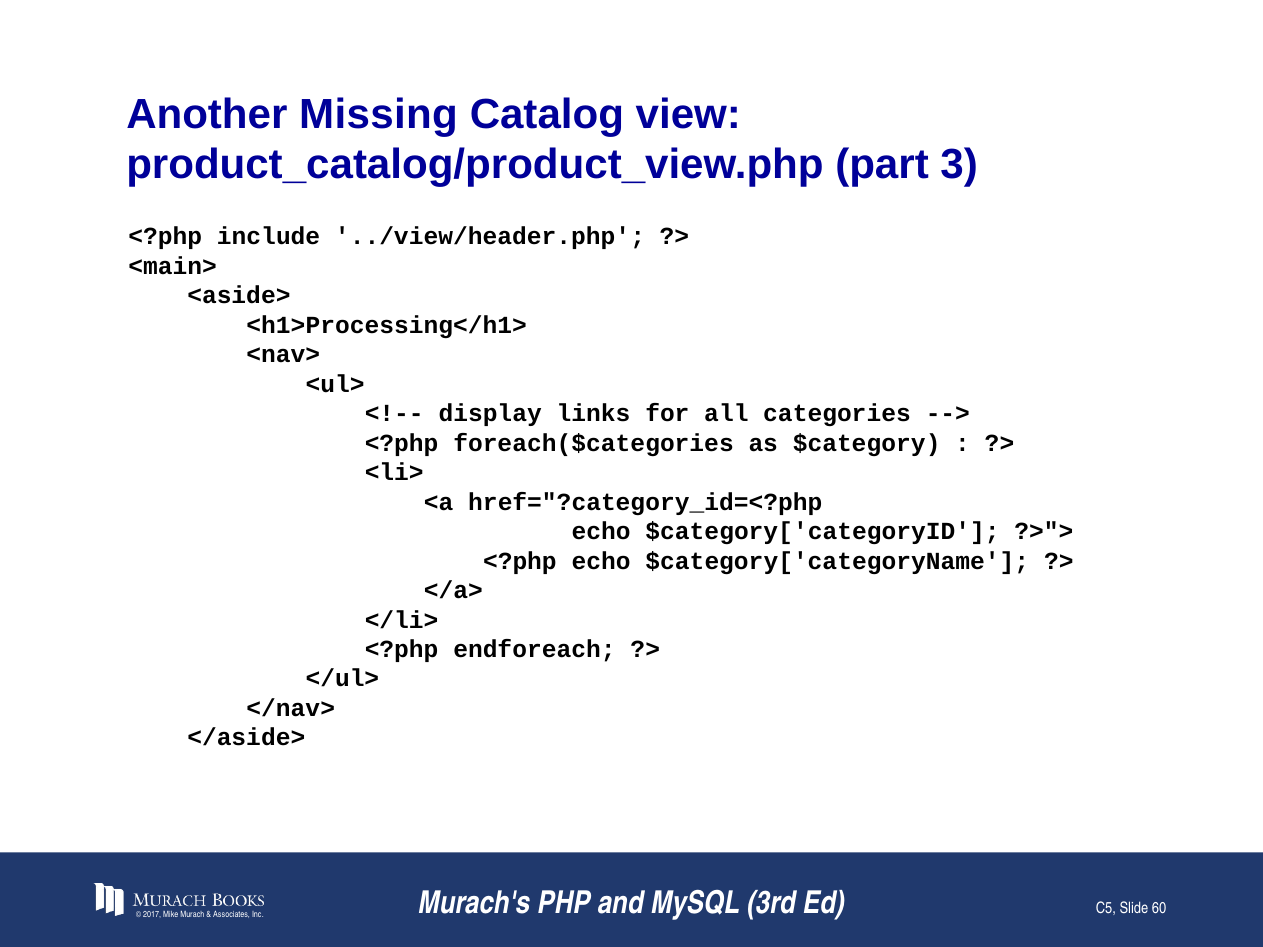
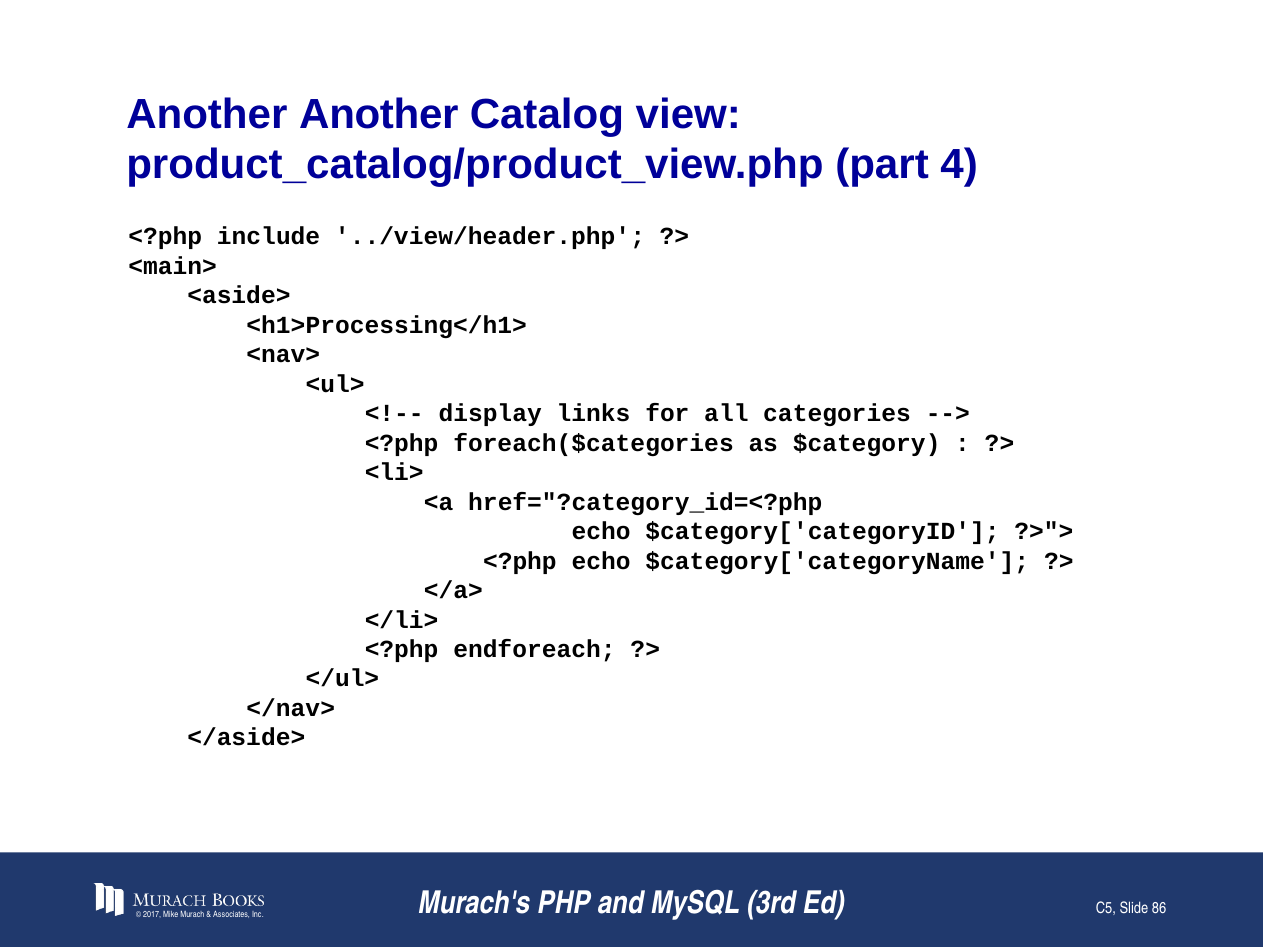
Another Missing: Missing -> Another (379, 115)
3: 3 -> 4 (959, 165)
60: 60 -> 86 (1159, 909)
